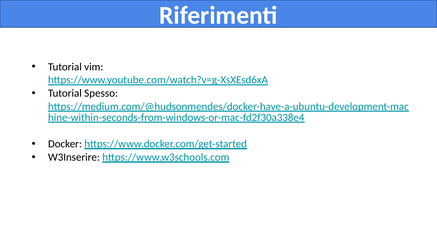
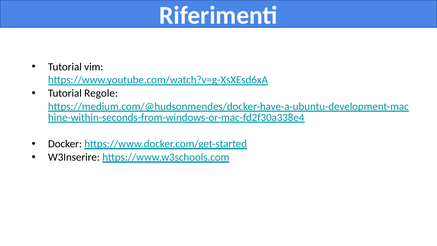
Spesso: Spesso -> Regole (101, 93)
